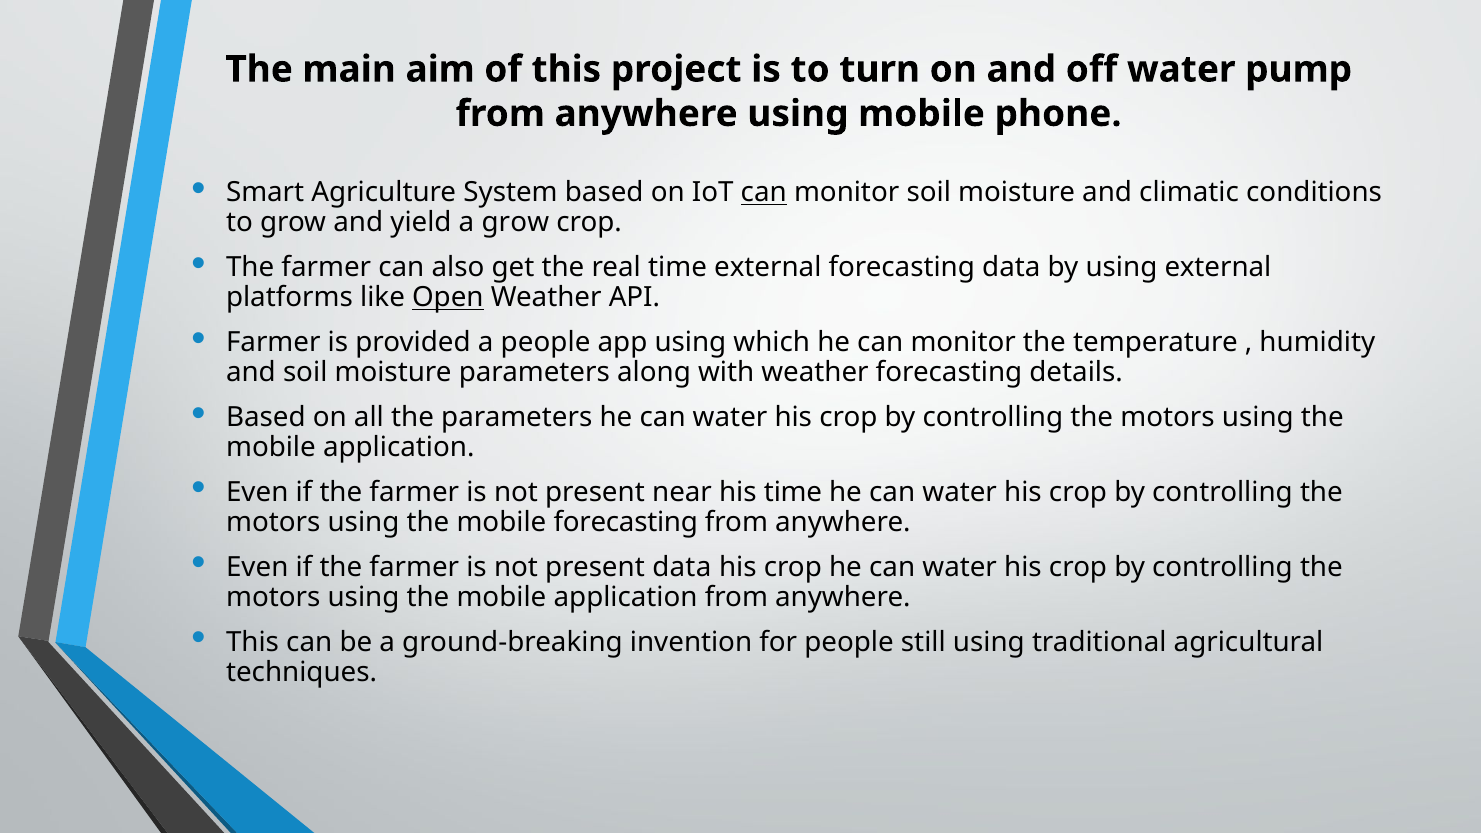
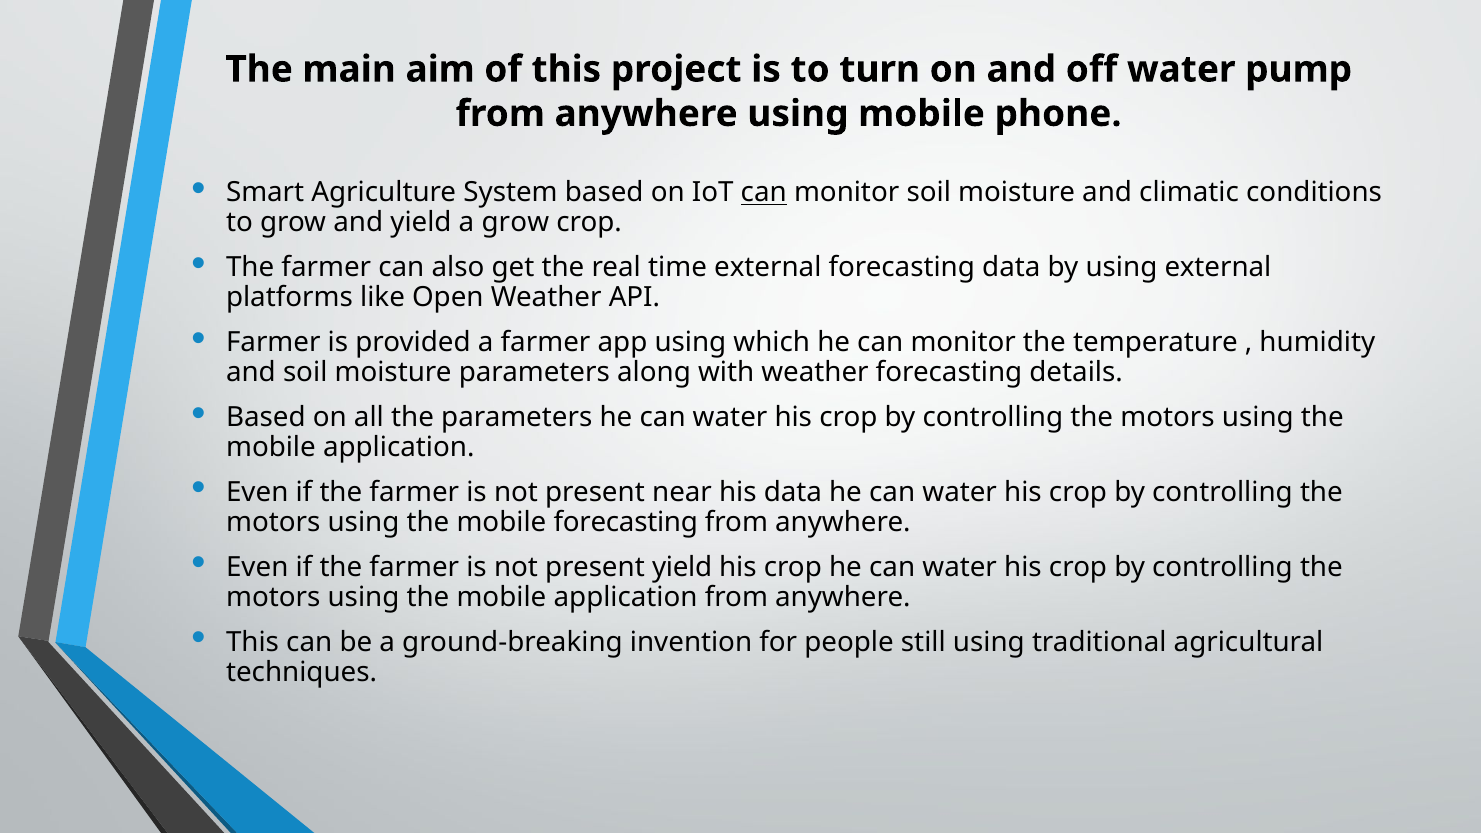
Open underline: present -> none (448, 297)
a people: people -> farmer (546, 342)
his time: time -> data (793, 492)
present data: data -> yield (682, 567)
